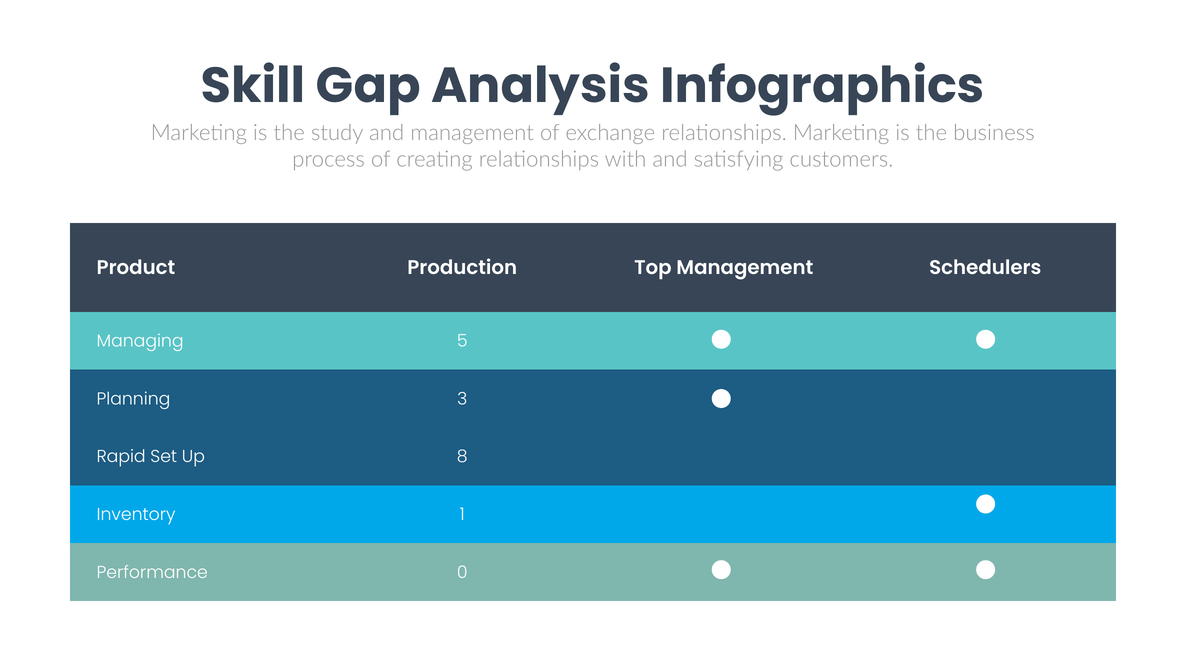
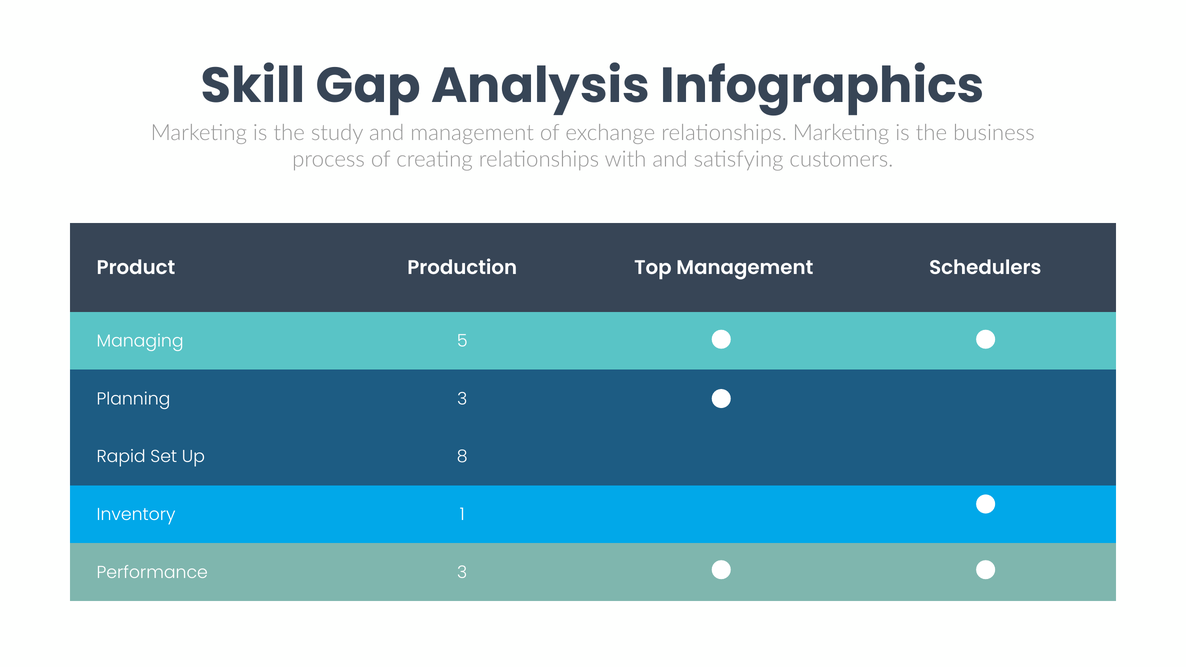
Performance 0: 0 -> 3 (462, 573)
